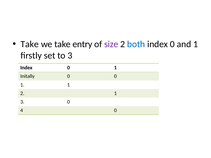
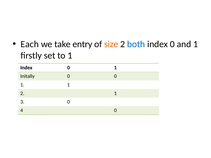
Take: Take -> Each (30, 44)
size colour: purple -> orange (111, 44)
to 3: 3 -> 1 (70, 56)
